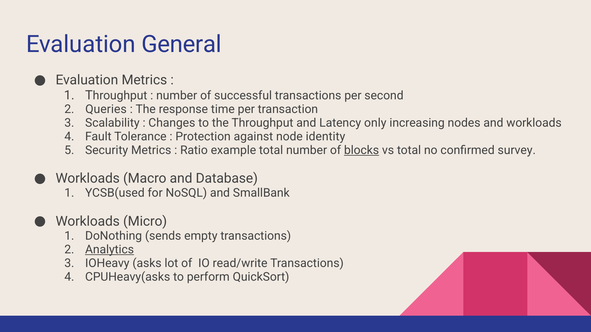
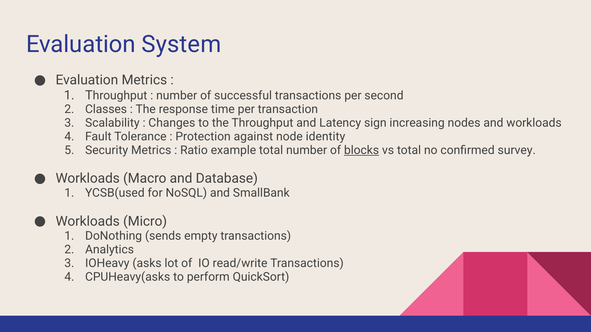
General: General -> System (181, 44)
Queries: Queries -> Classes (106, 109)
only: only -> sign (375, 123)
Analytics underline: present -> none (110, 250)
